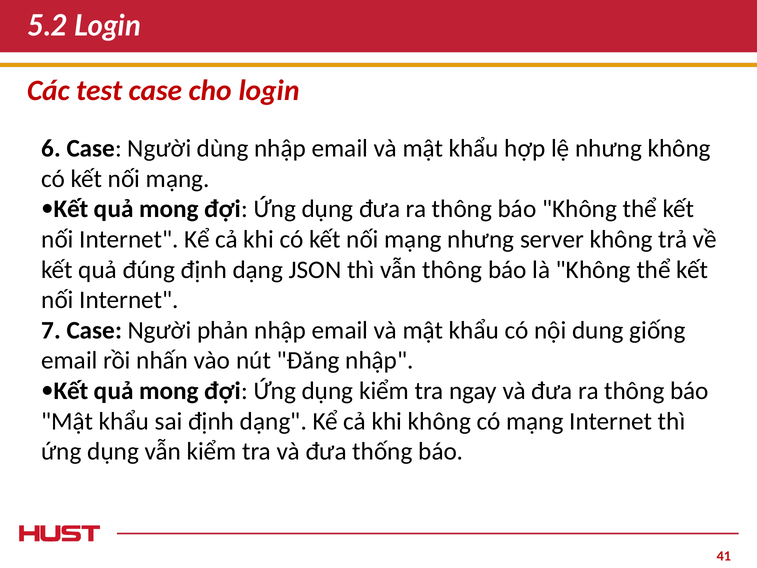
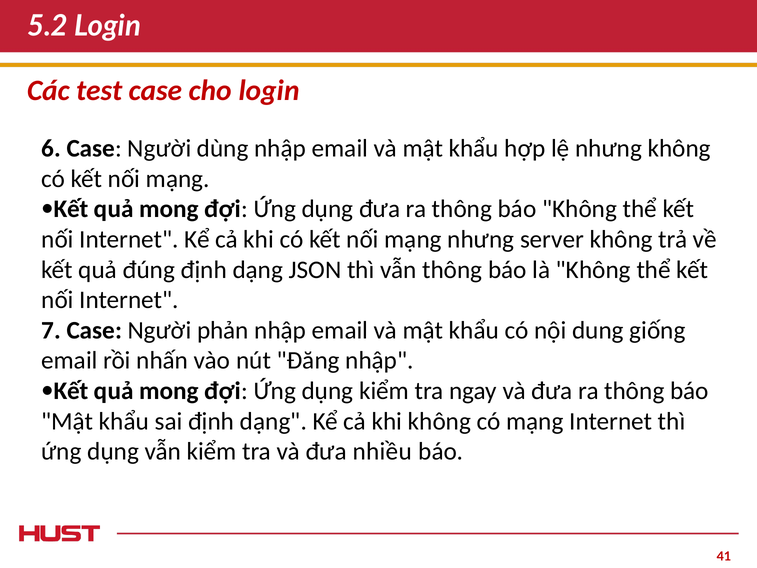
thống: thống -> nhiều (382, 451)
